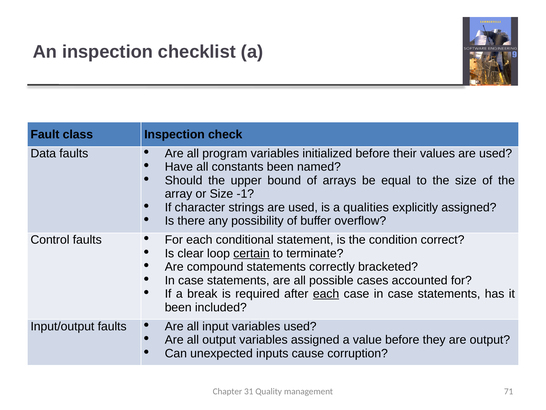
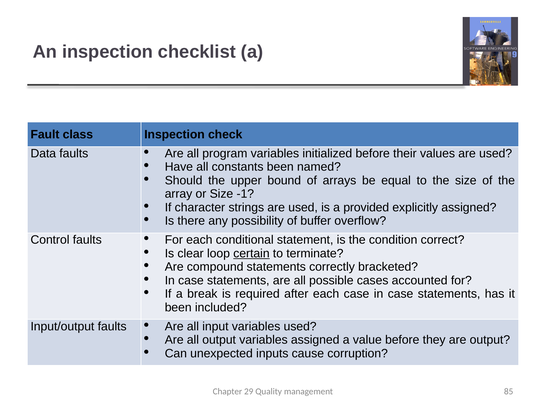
qualities: qualities -> provided (366, 207)
each underline: present -> none (326, 294)
31: 31 -> 29 (249, 391)
71: 71 -> 85 (509, 391)
